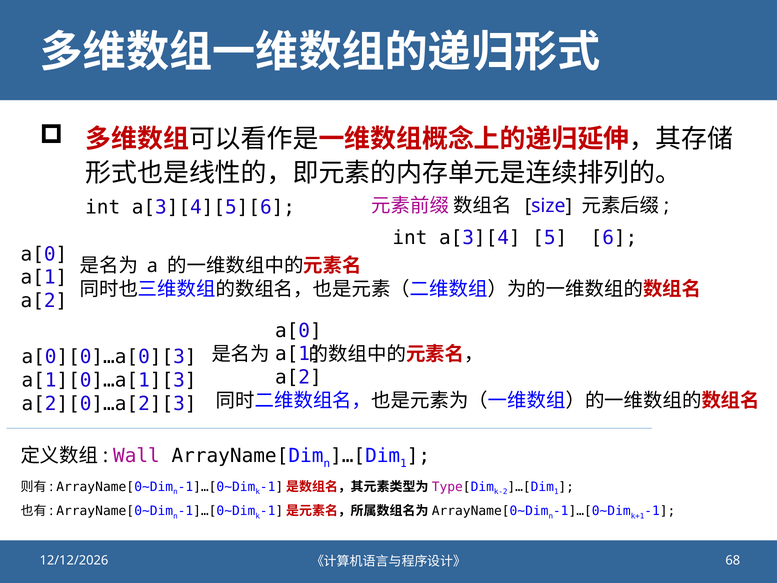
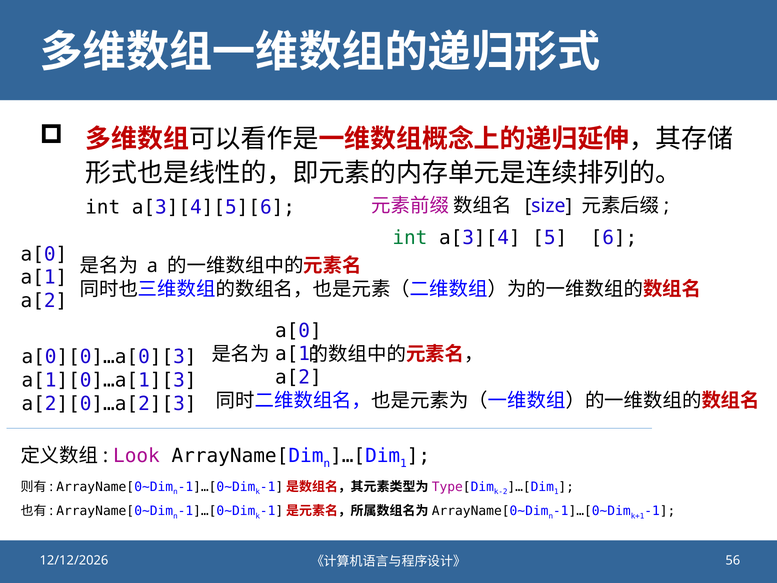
int colour: black -> green (410, 237)
Wall: Wall -> Look (136, 456)
68: 68 -> 56 (733, 560)
